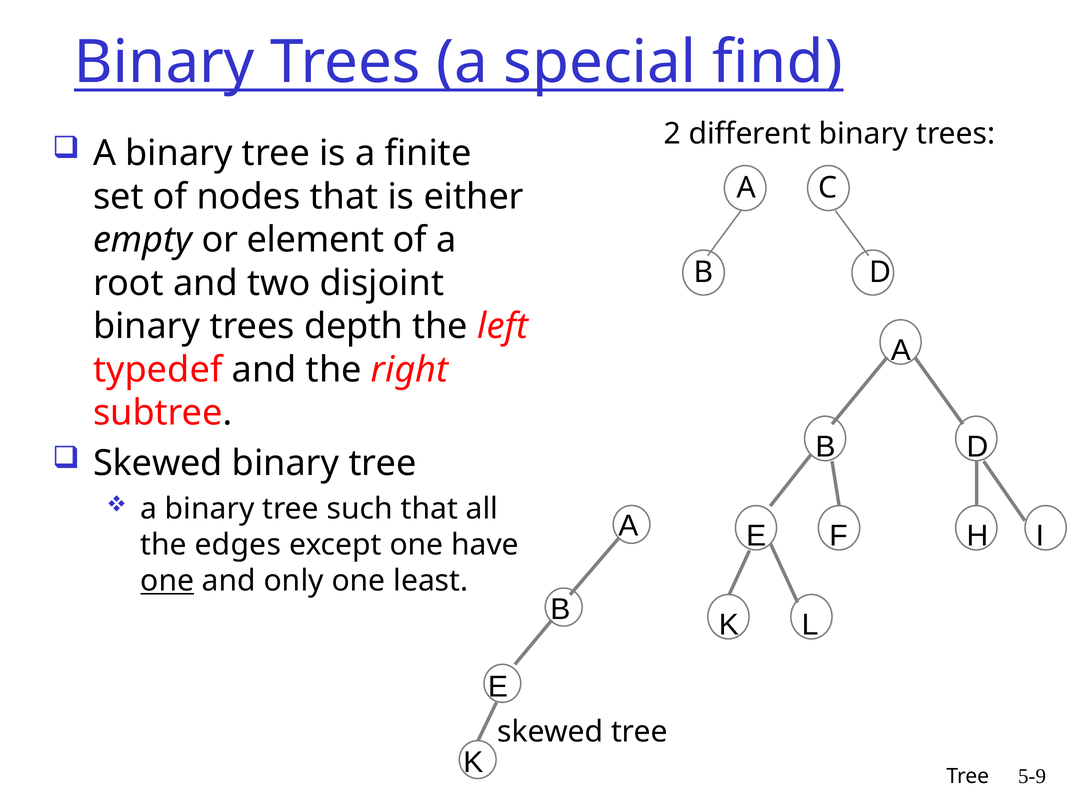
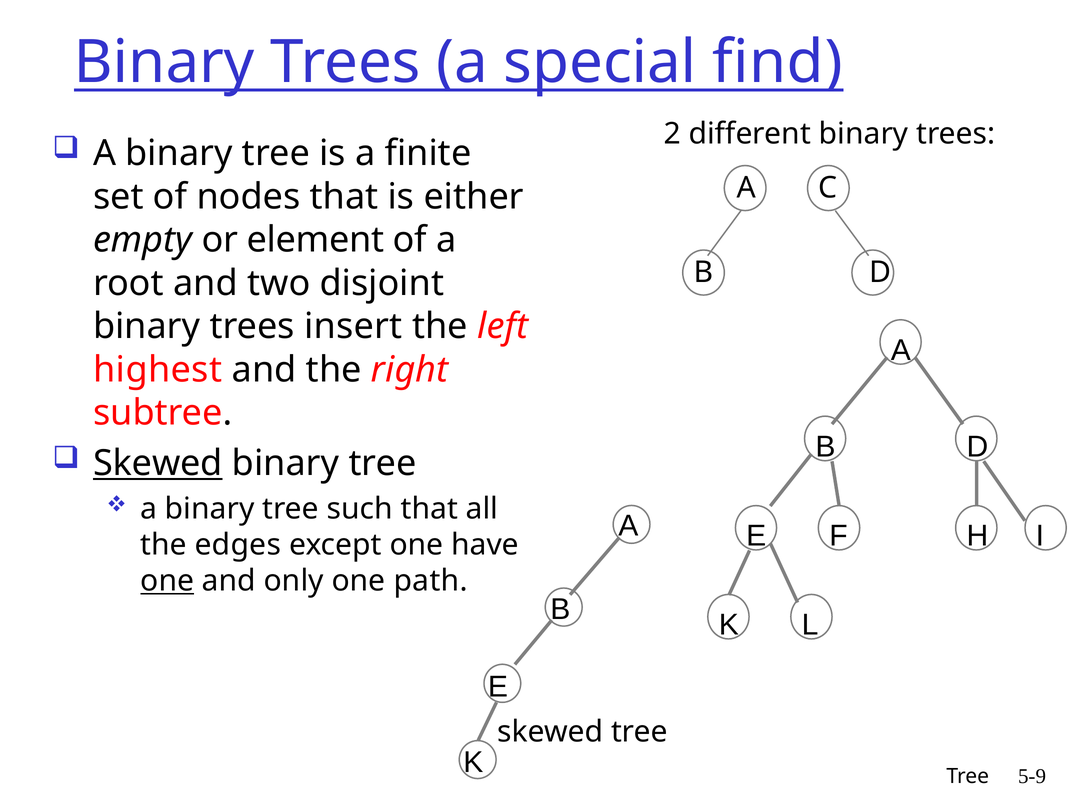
depth: depth -> insert (353, 327)
typedef: typedef -> highest (158, 370)
Skewed underline: none -> present (158, 464)
least: least -> path (431, 581)
